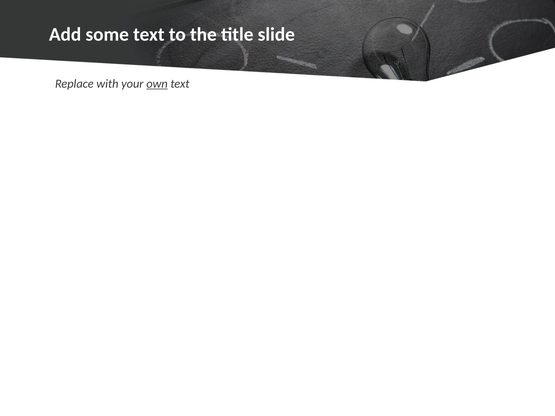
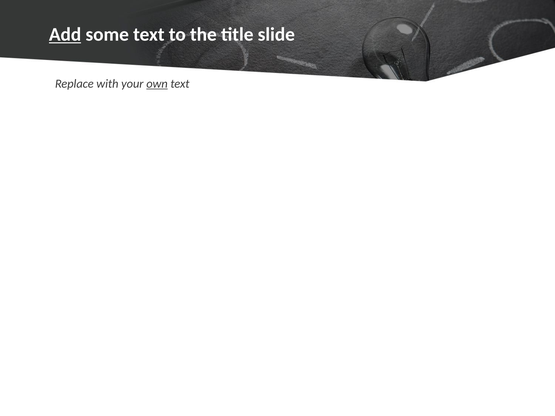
Add underline: none -> present (65, 35)
